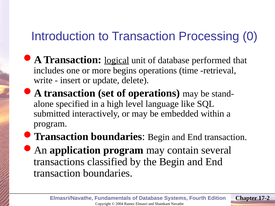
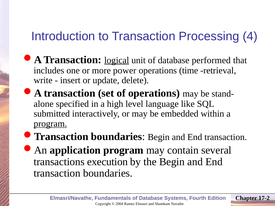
0: 0 -> 4 (250, 36)
begins: begins -> power (125, 71)
program underline: none -> present (50, 124)
classified: classified -> execution (107, 162)
